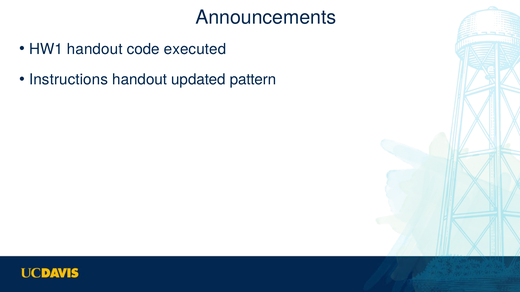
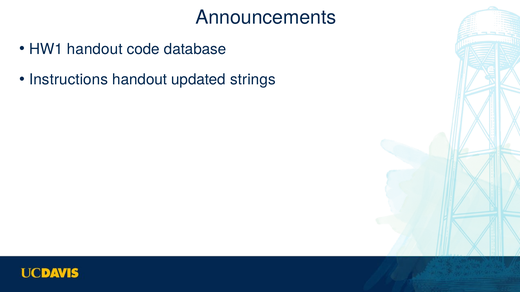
executed: executed -> database (195, 49)
pattern: pattern -> strings (253, 80)
